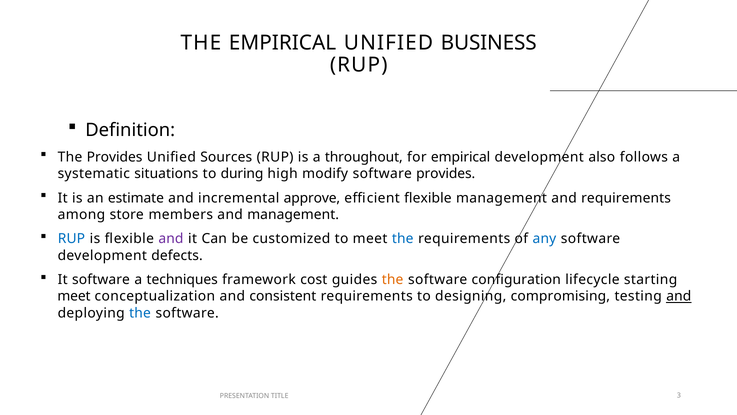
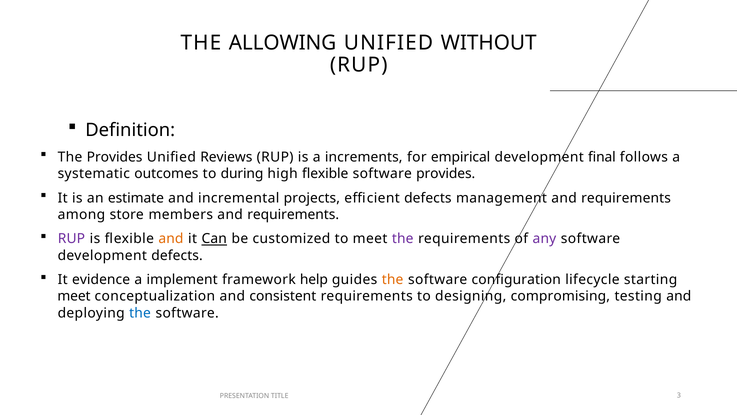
THE EMPIRICAL: EMPIRICAL -> ALLOWING (283, 43)
BUSINESS: BUSINESS -> WITHOUT (489, 43)
Sources: Sources -> Reviews (226, 157)
throughout: throughout -> increments (364, 157)
also: also -> final (602, 157)
situations: situations -> outcomes (166, 174)
high modify: modify -> flexible (325, 174)
approve: approve -> projects (312, 198)
efficient flexible: flexible -> defects (428, 198)
members and management: management -> requirements (293, 214)
RUP colour: blue -> purple (71, 239)
and colour: purple -> orange (171, 239)
Can underline: none -> present (214, 239)
the colour: blue -> purple (403, 239)
any colour: blue -> purple (544, 239)
It software: software -> evidence (101, 279)
techniques: techniques -> implement (182, 279)
cost: cost -> help (314, 279)
and underline: present -> none (679, 296)
